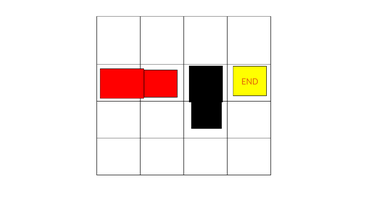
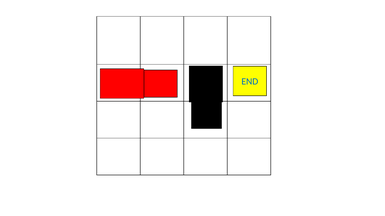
END colour: orange -> blue (250, 82)
